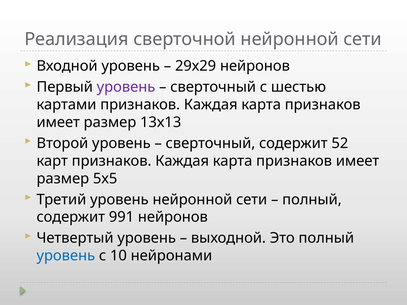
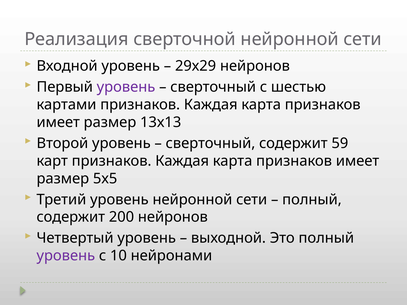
52: 52 -> 59 (340, 143)
991: 991 -> 200 (121, 217)
уровень colour: blue -> purple (66, 256)
